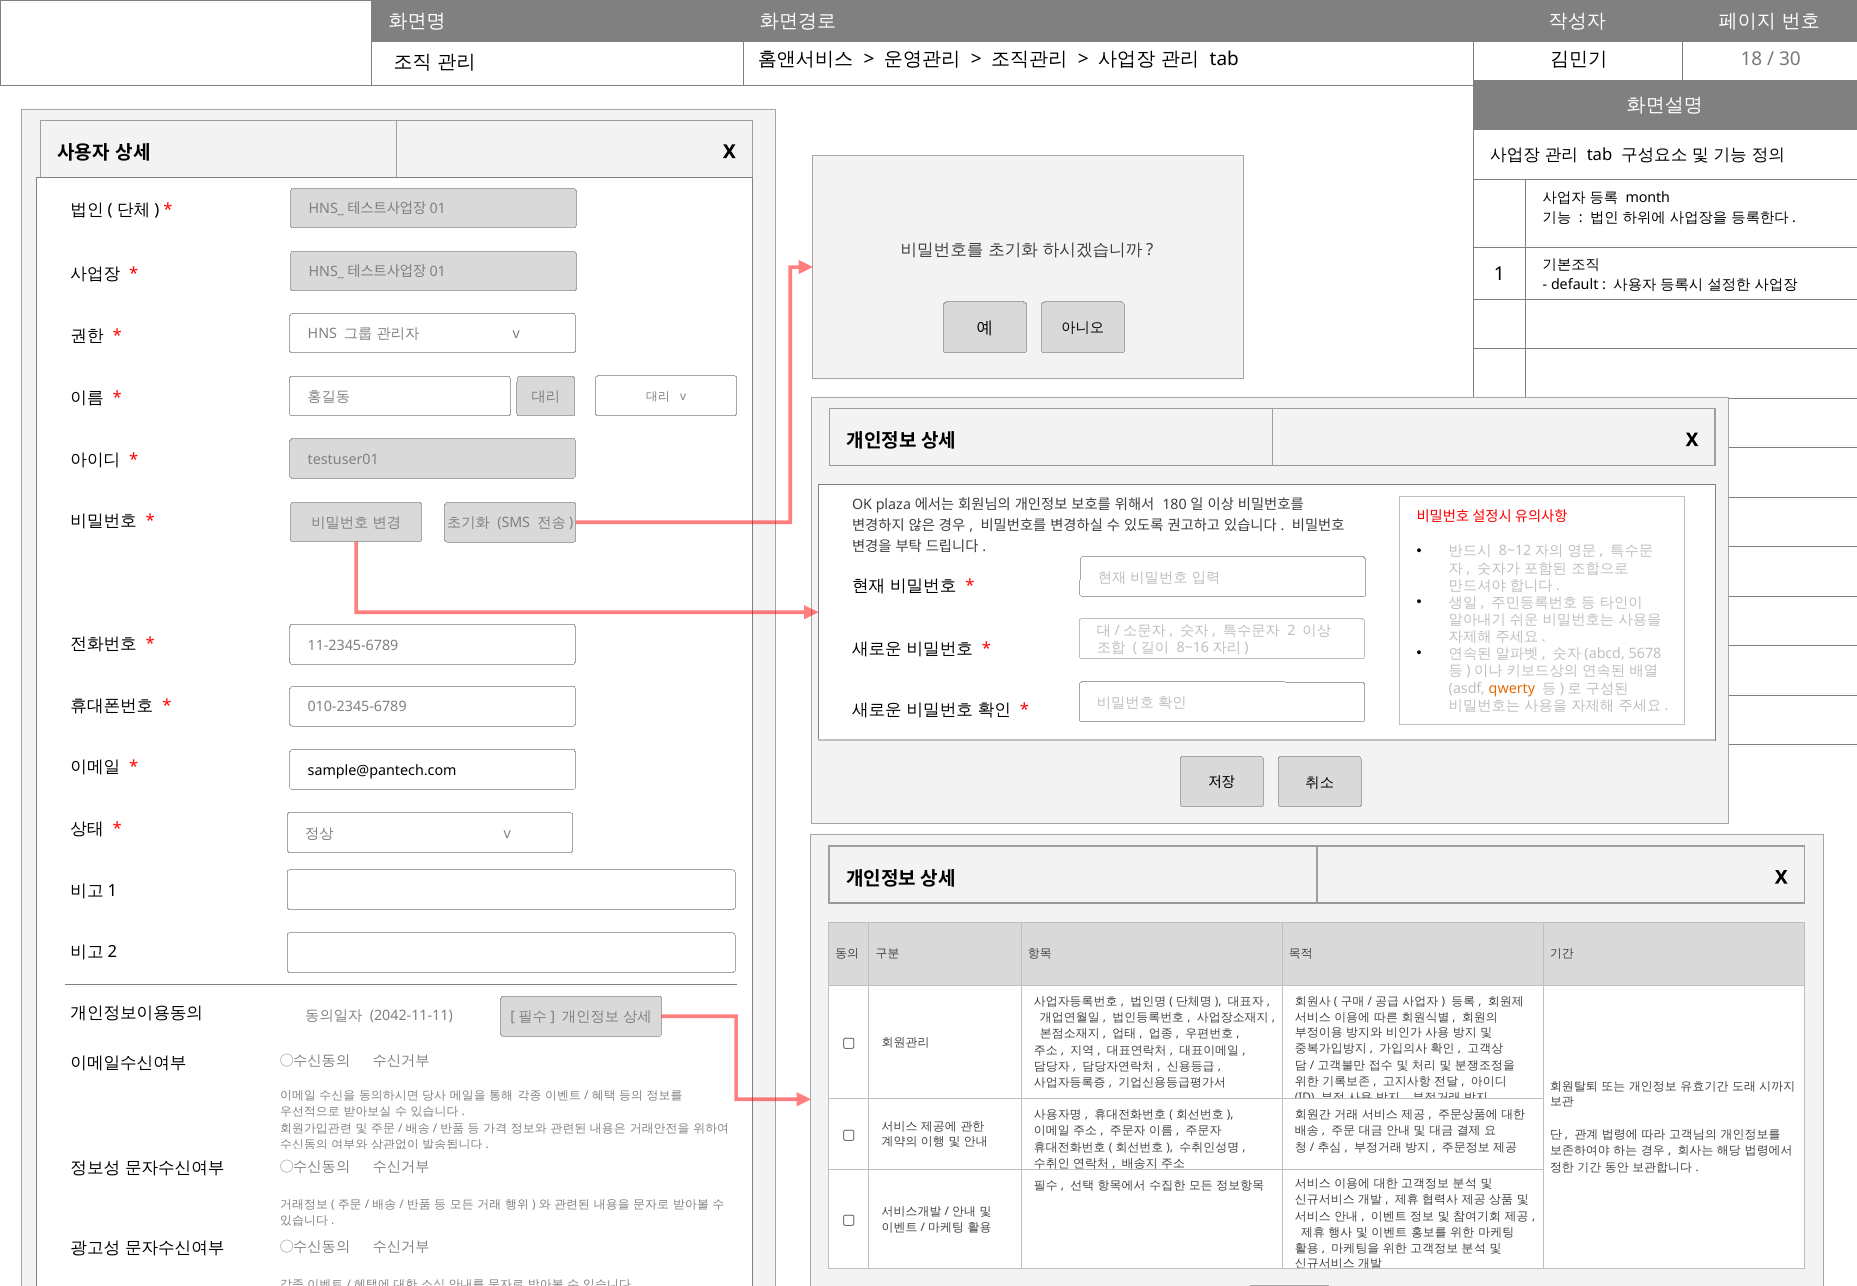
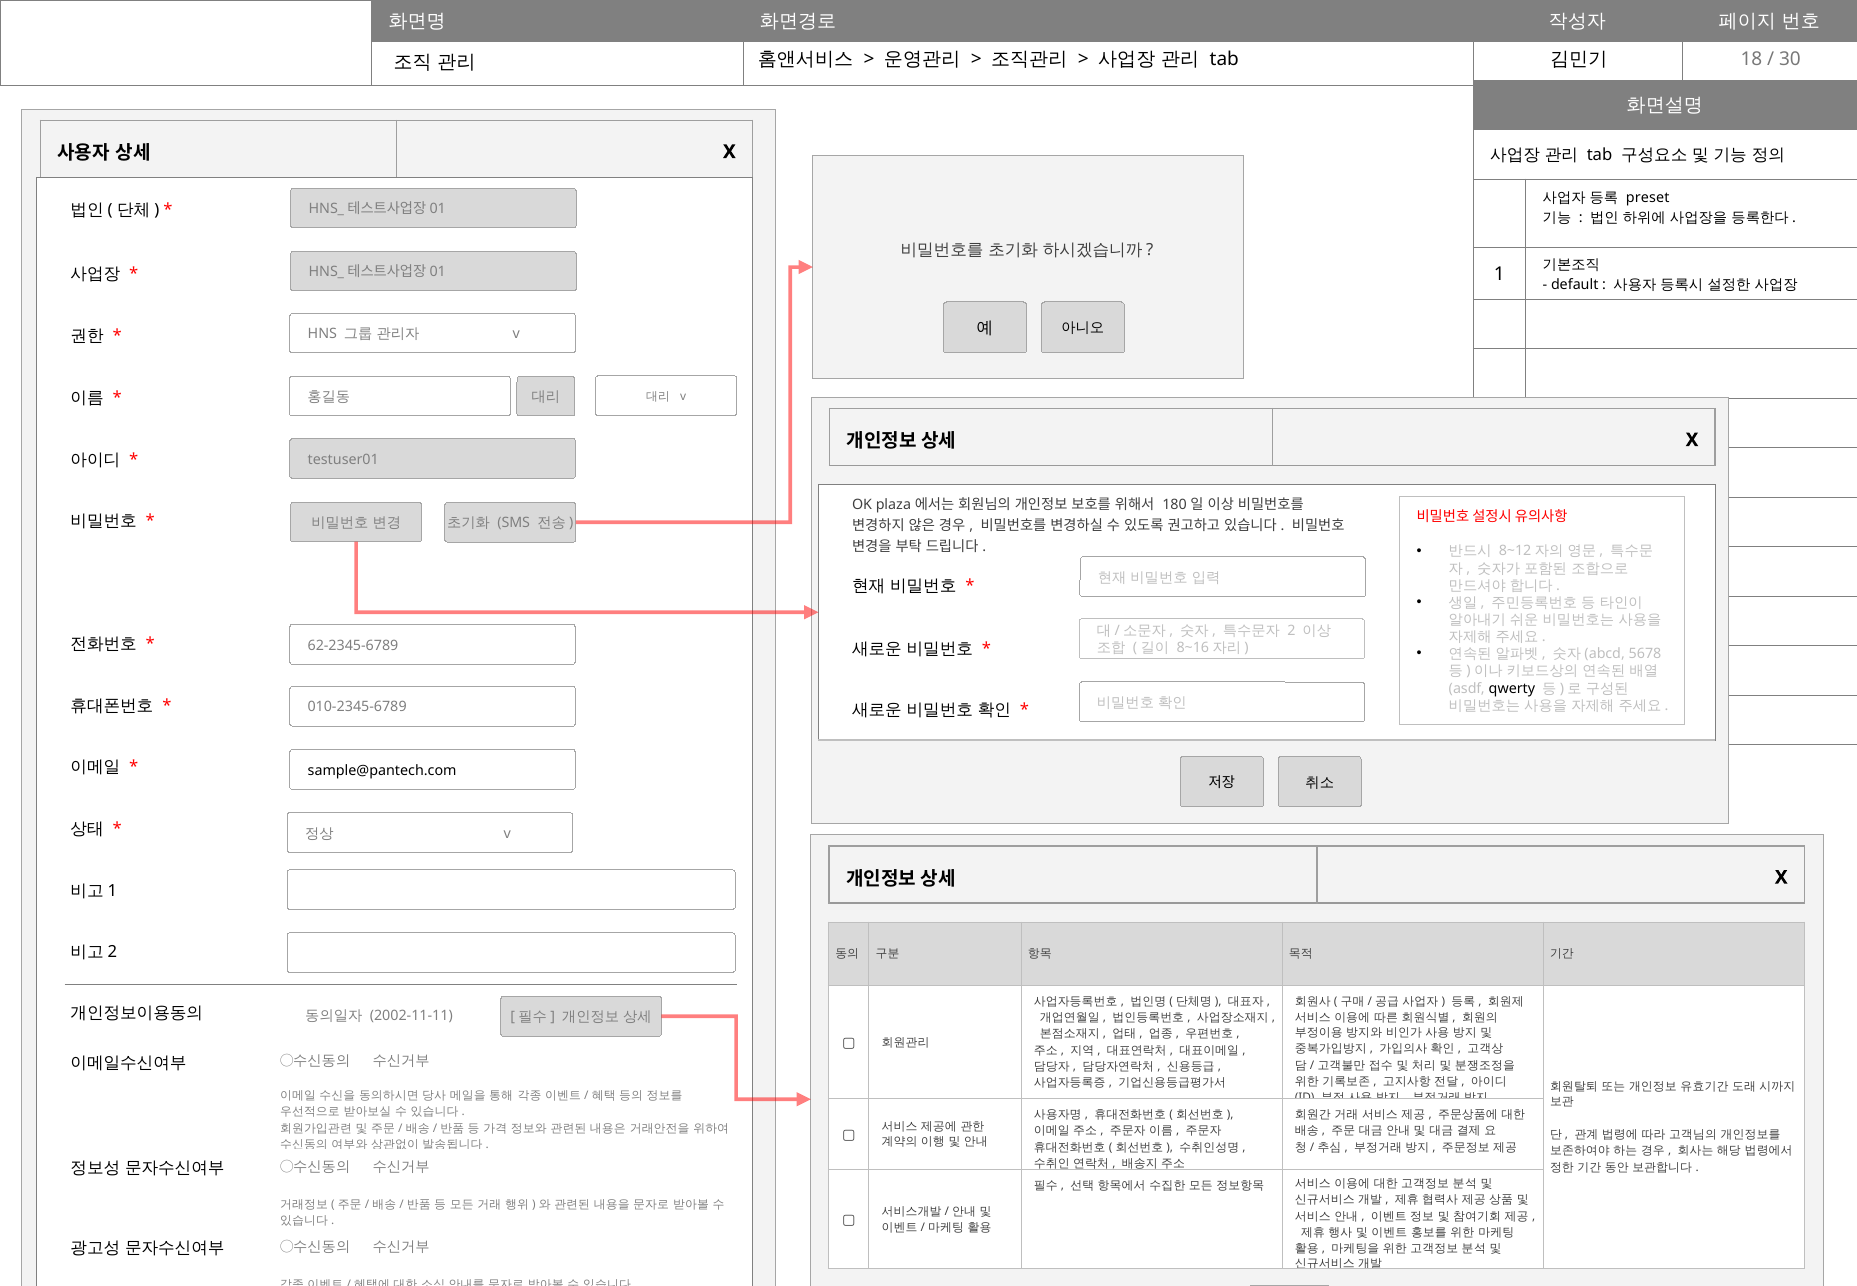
month: month -> preset (1648, 198)
11-2345-6789: 11-2345-6789 -> 62-2345-6789 (353, 645)
qwerty colour: orange -> black (1512, 688)
2042-11-11: 2042-11-11 -> 2002-11-11 (411, 1016)
